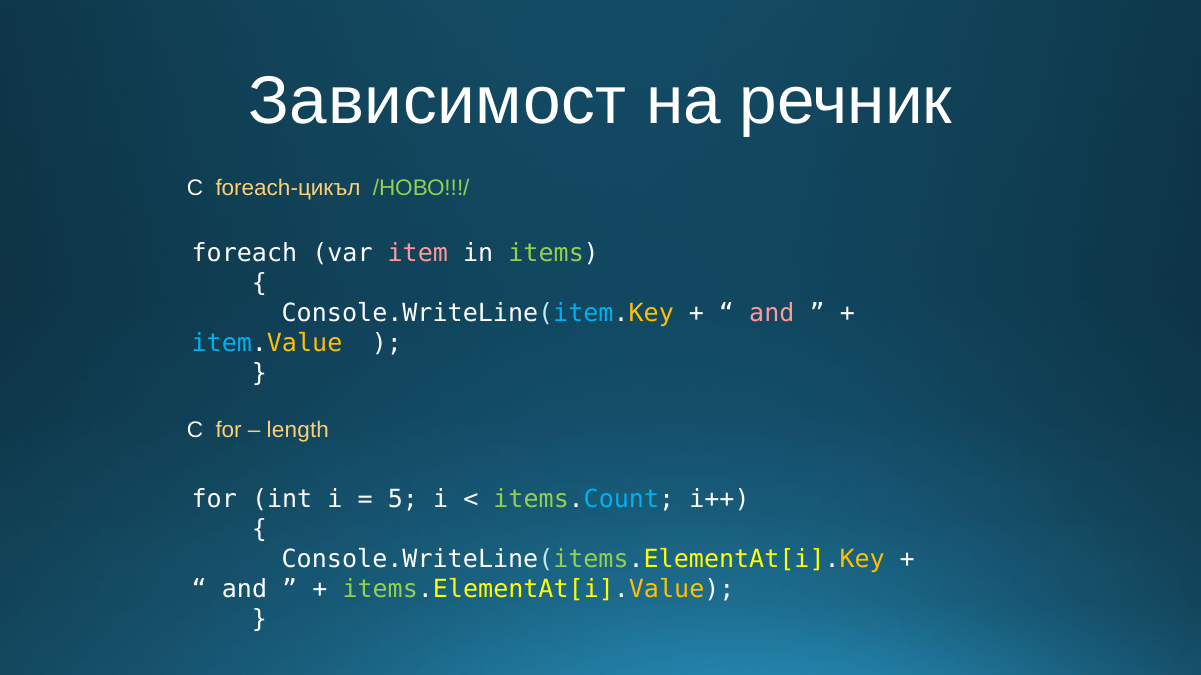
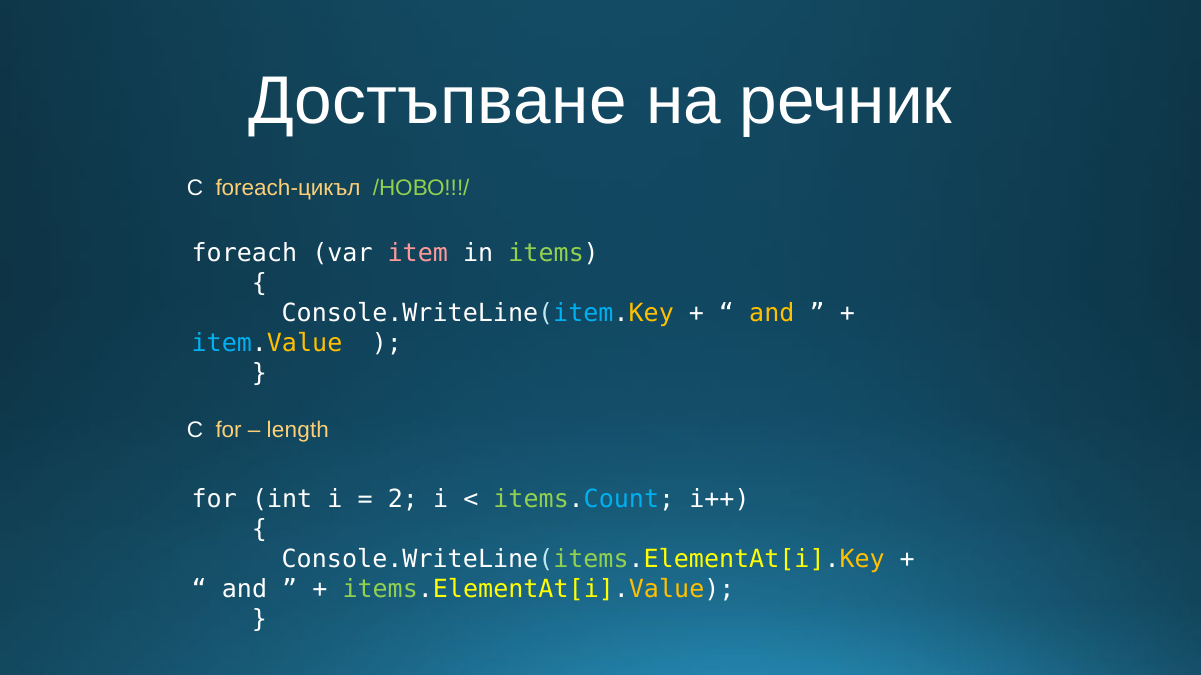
Зависимост: Зависимост -> Достъпване (438, 101)
and colour: pink -> yellow (772, 313)
5: 5 -> 2 (403, 500)
